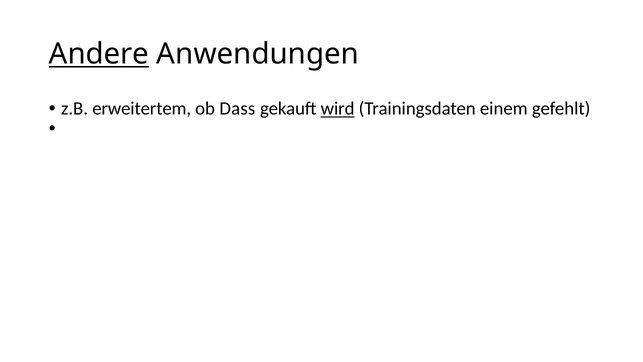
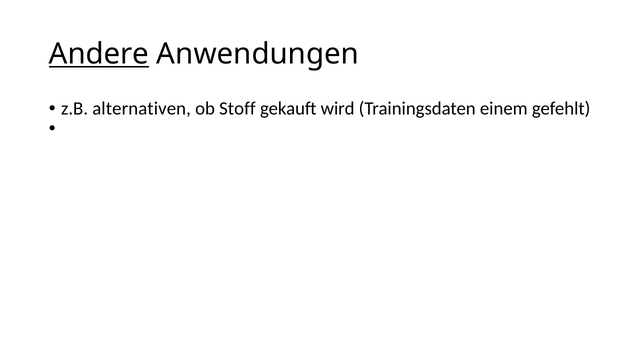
erweitertem: erweitertem -> alternativen (142, 109)
Dass: Dass -> Stoff (237, 109)
wird underline: present -> none (338, 109)
